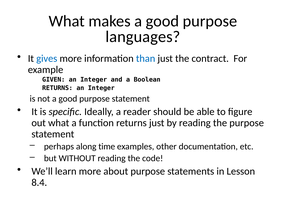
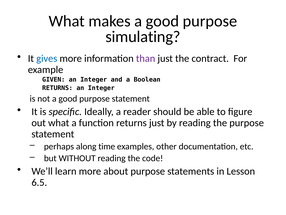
languages: languages -> simulating (143, 37)
than colour: blue -> purple (146, 58)
8.4: 8.4 -> 6.5 (39, 182)
